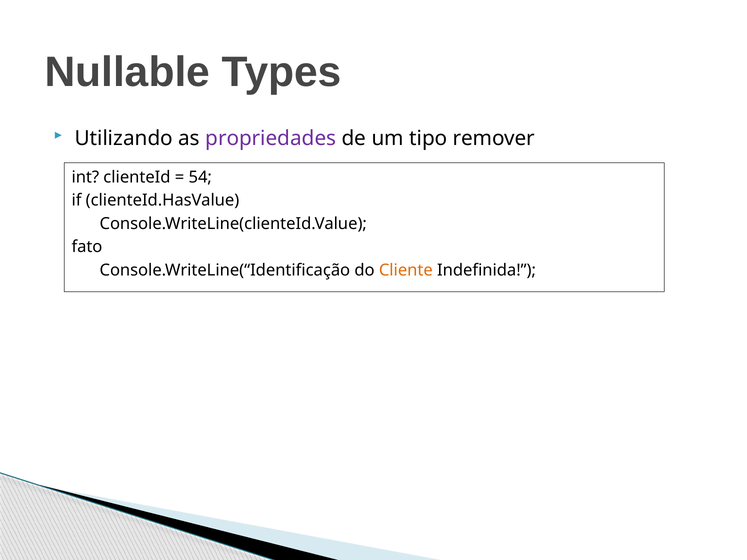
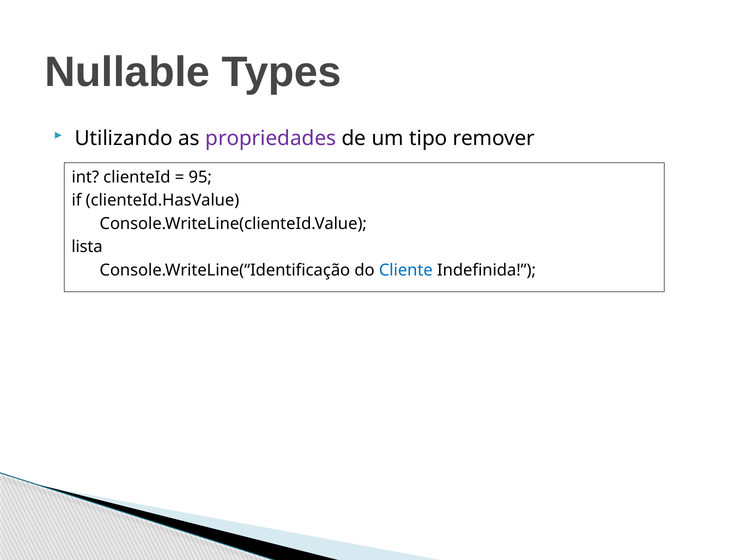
54: 54 -> 95 (200, 177)
fato: fato -> lista (87, 247)
Cliente colour: orange -> blue (406, 270)
